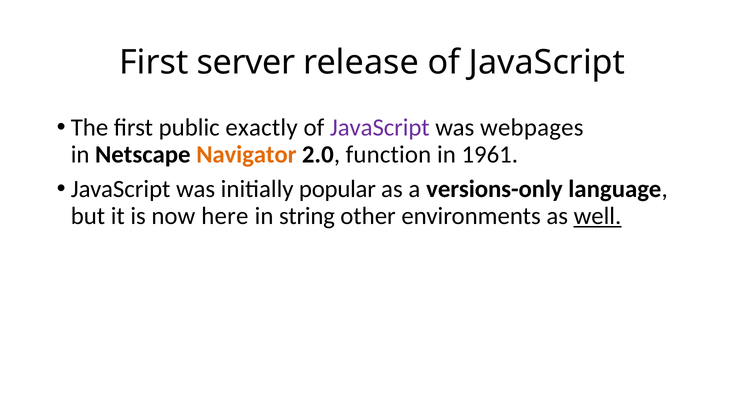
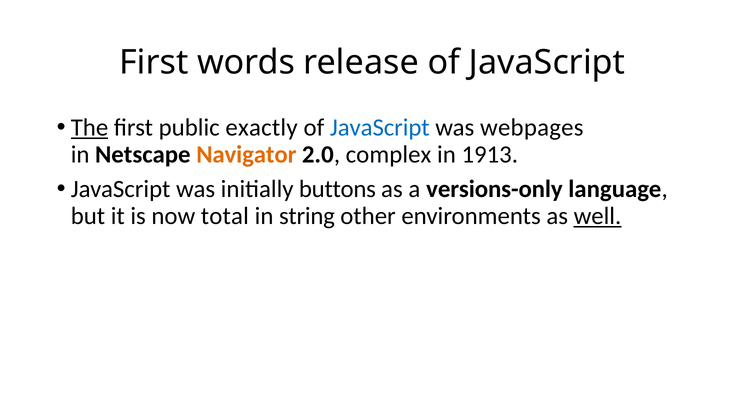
server: server -> words (246, 63)
The underline: none -> present (90, 128)
JavaScript colour: purple -> blue (380, 128)
function: function -> complex (389, 154)
1961: 1961 -> 1913 (490, 154)
popular: popular -> buttons (337, 189)
here: here -> total (225, 216)
